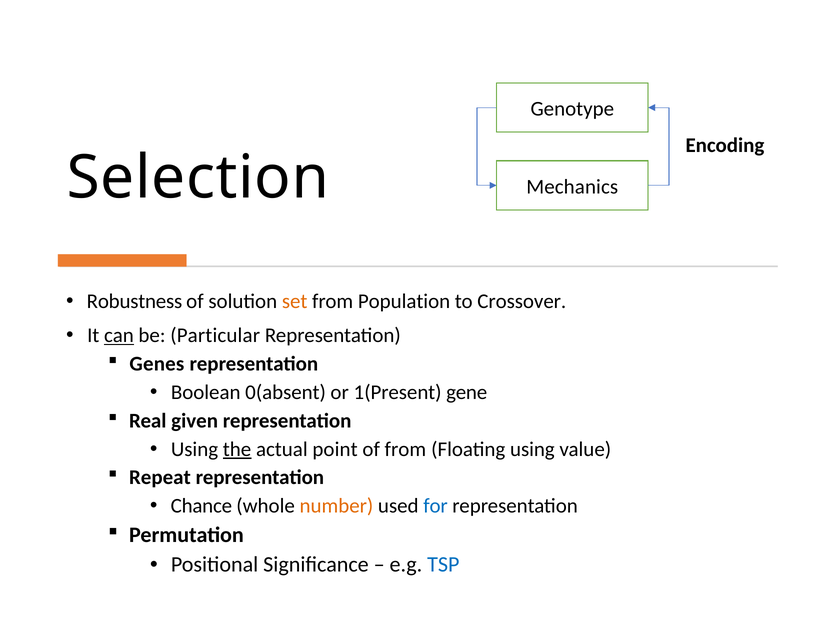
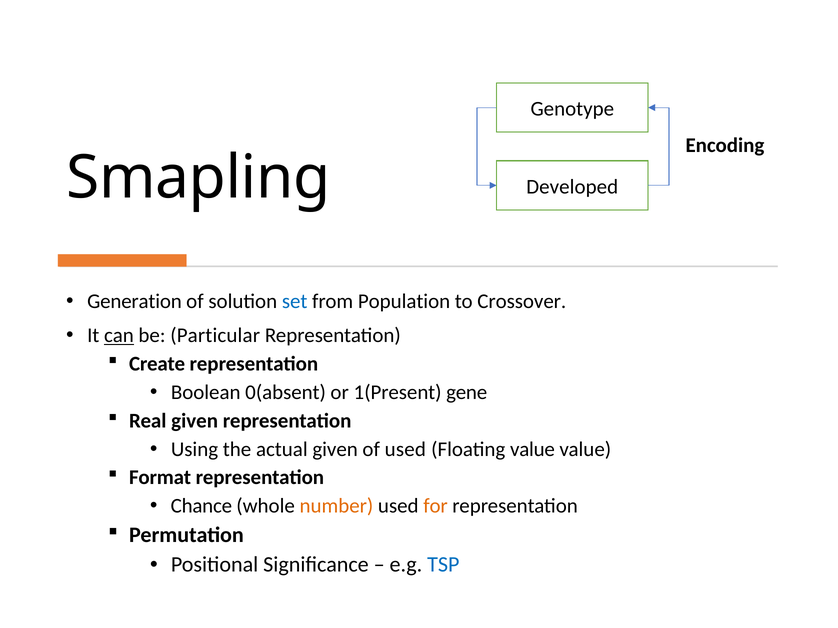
Selection: Selection -> Smapling (198, 178)
Mechanics: Mechanics -> Developed (572, 187)
Robustness: Robustness -> Generation (134, 301)
set colour: orange -> blue (295, 301)
Genes: Genes -> Create (157, 364)
the underline: present -> none (237, 449)
actual point: point -> given (335, 449)
of from: from -> used (405, 449)
Floating using: using -> value (532, 449)
Repeat: Repeat -> Format (160, 478)
for colour: blue -> orange (436, 506)
